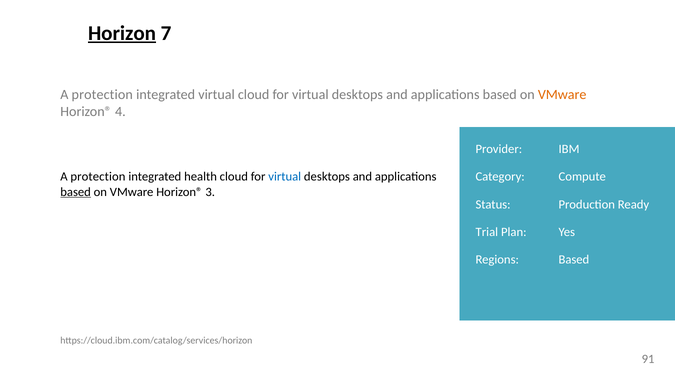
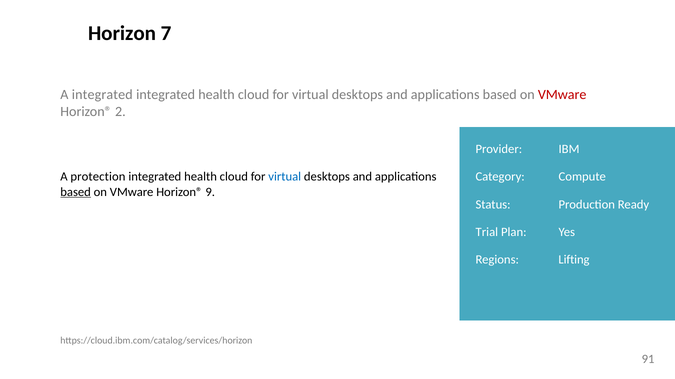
Horizon underline: present -> none (122, 33)
protection: protection -> integrated (102, 95)
virtual: virtual -> health (217, 95)
VMware colour: orange -> red (562, 95)
4: 4 -> 2 (120, 112)
3: 3 -> 9 (210, 192)
Regions Based: Based -> Lifting (574, 260)
